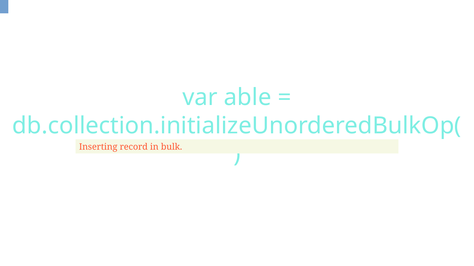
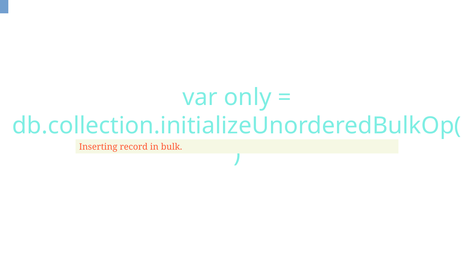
able: able -> only (248, 98)
